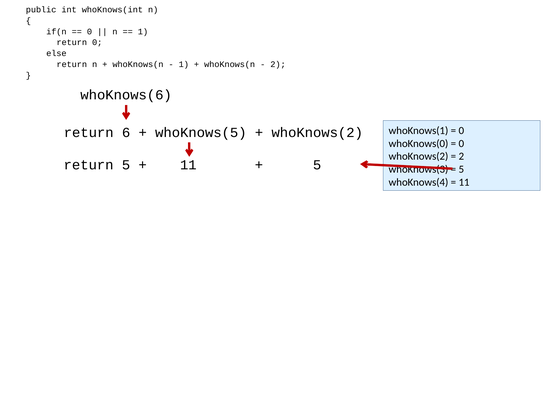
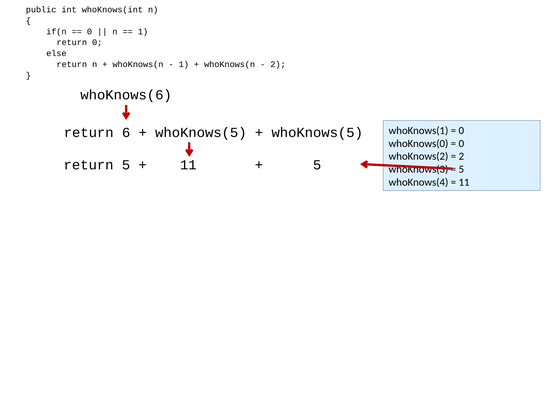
whoKnows(2: whoKnows(2 -> whoKnows(5 (317, 133)
